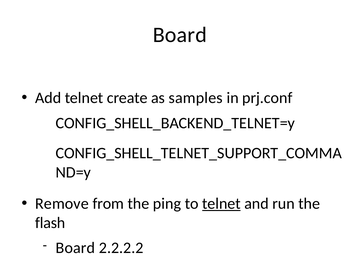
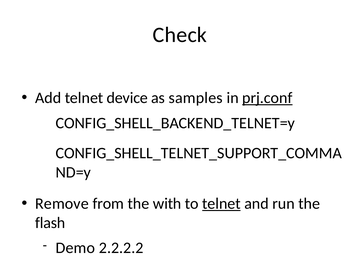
Board: Board -> Check (180, 35)
create: create -> device (127, 98)
prj.conf underline: none -> present (267, 98)
ping: ping -> with (167, 204)
Board: Board -> Demo (75, 248)
